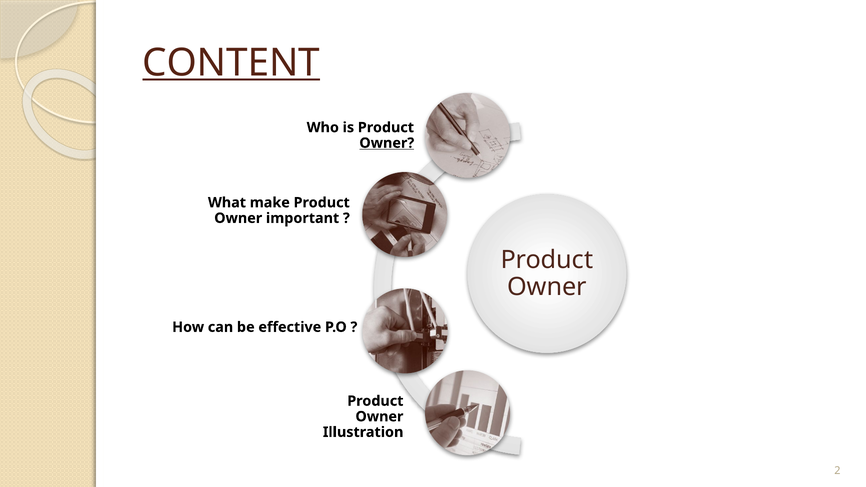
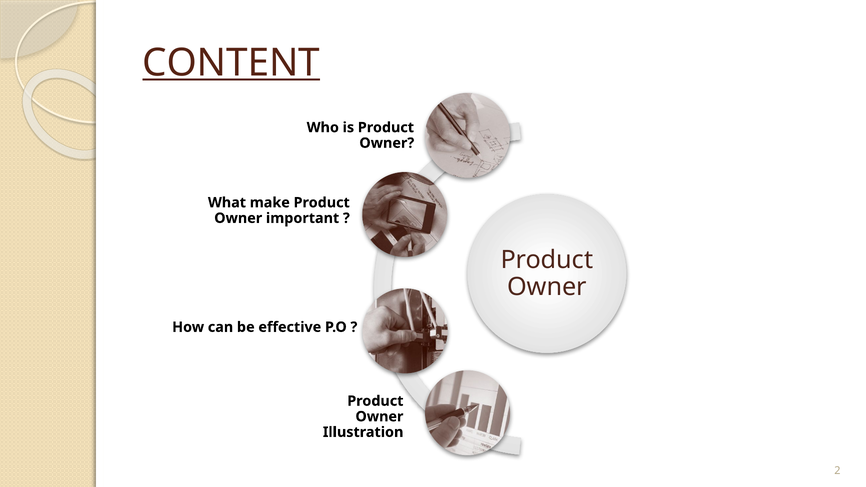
Owner underline: present -> none (387, 143)
